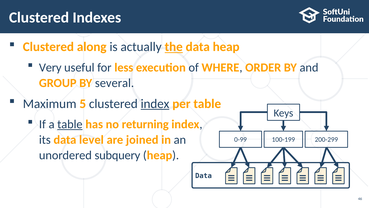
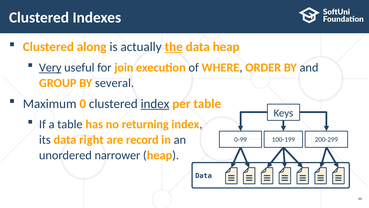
Very underline: none -> present (50, 67)
less: less -> join (124, 67)
5: 5 -> 0 (83, 104)
table underline: present -> none (70, 124)
level: level -> right (91, 140)
joined: joined -> record (142, 140)
subquery: subquery -> narrower (117, 155)
